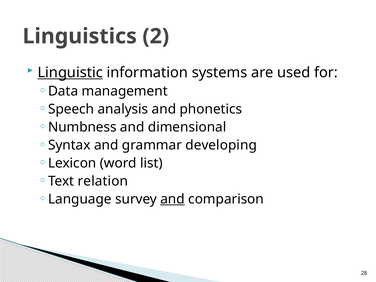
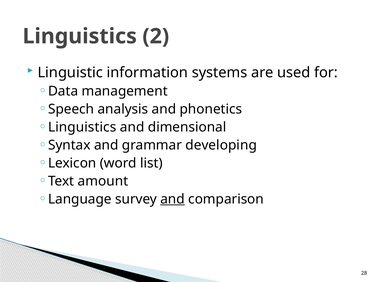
Linguistic underline: present -> none (70, 73)
Numbness: Numbness -> Linguistics (82, 127)
relation: relation -> amount (103, 181)
